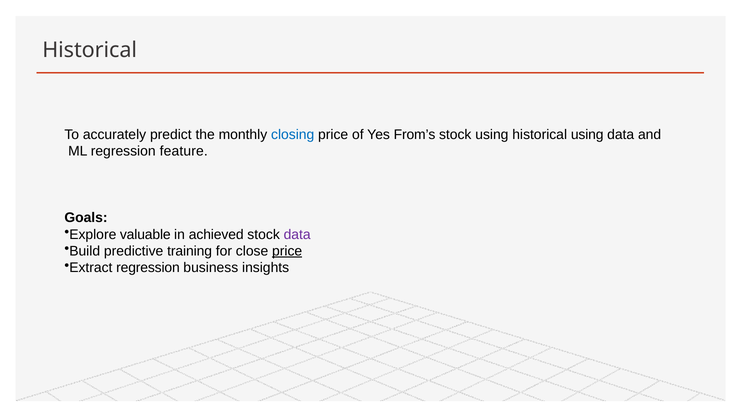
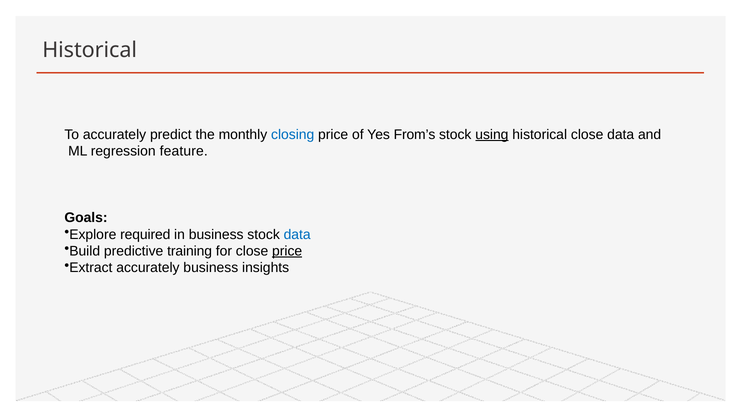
using underline: none -> present (492, 134)
historical using: using -> close (587, 134)
valuable: valuable -> required (145, 234)
in achieved: achieved -> business (216, 234)
data colour: purple -> blue (297, 234)
Extract regression: regression -> accurately (148, 268)
